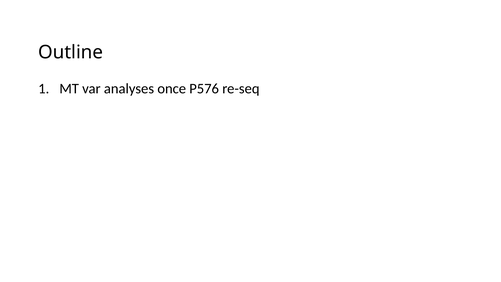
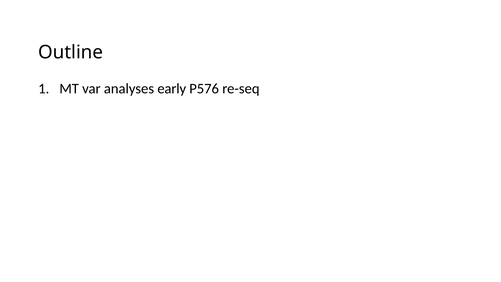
once: once -> early (172, 89)
